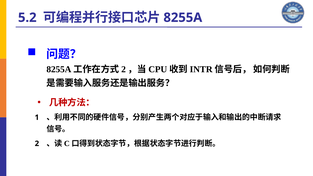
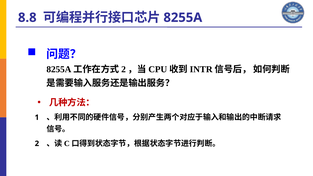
5.2: 5.2 -> 8.8 (27, 18)
